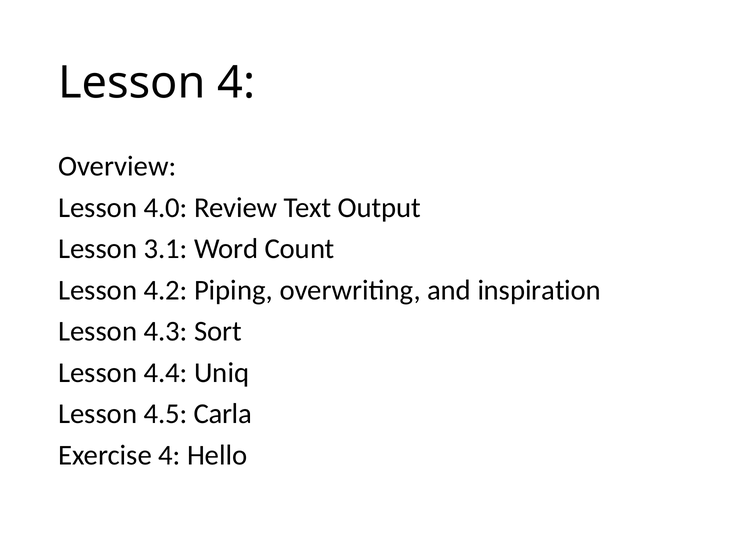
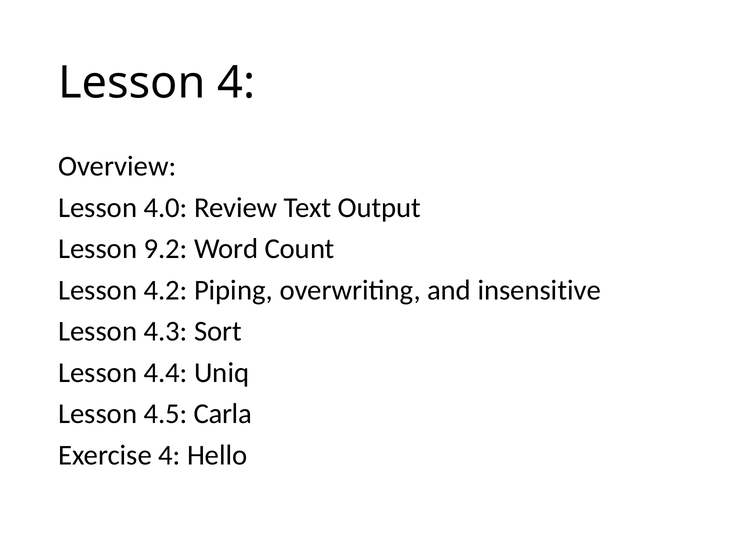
3.1: 3.1 -> 9.2 (166, 249)
inspiration: inspiration -> insensitive (539, 290)
